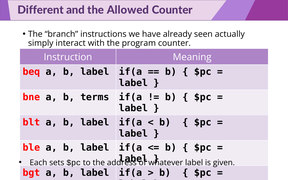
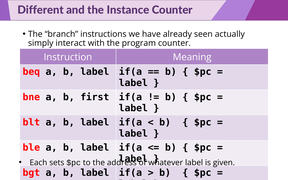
Allowed: Allowed -> Instance (128, 10)
terms: terms -> first (95, 97)
